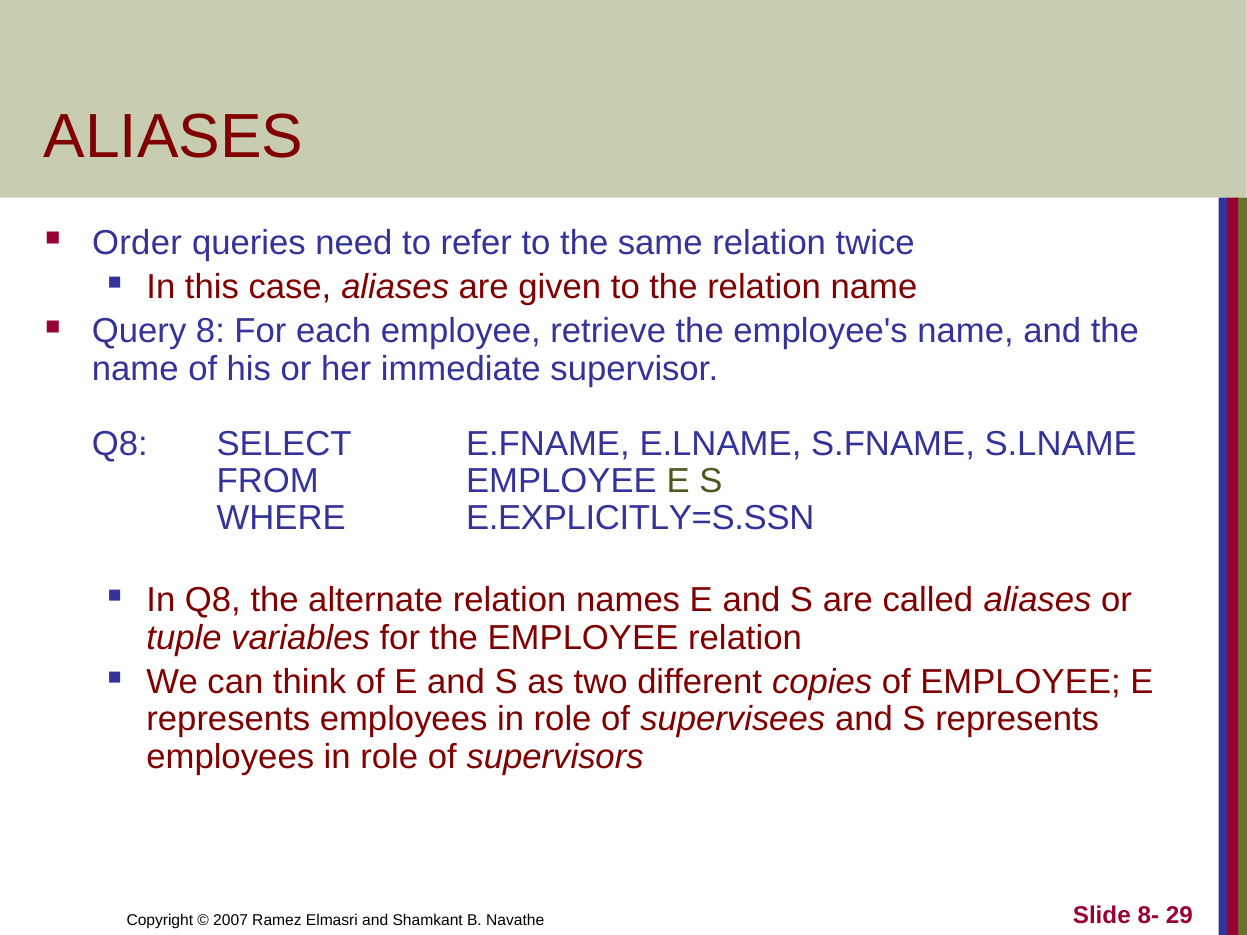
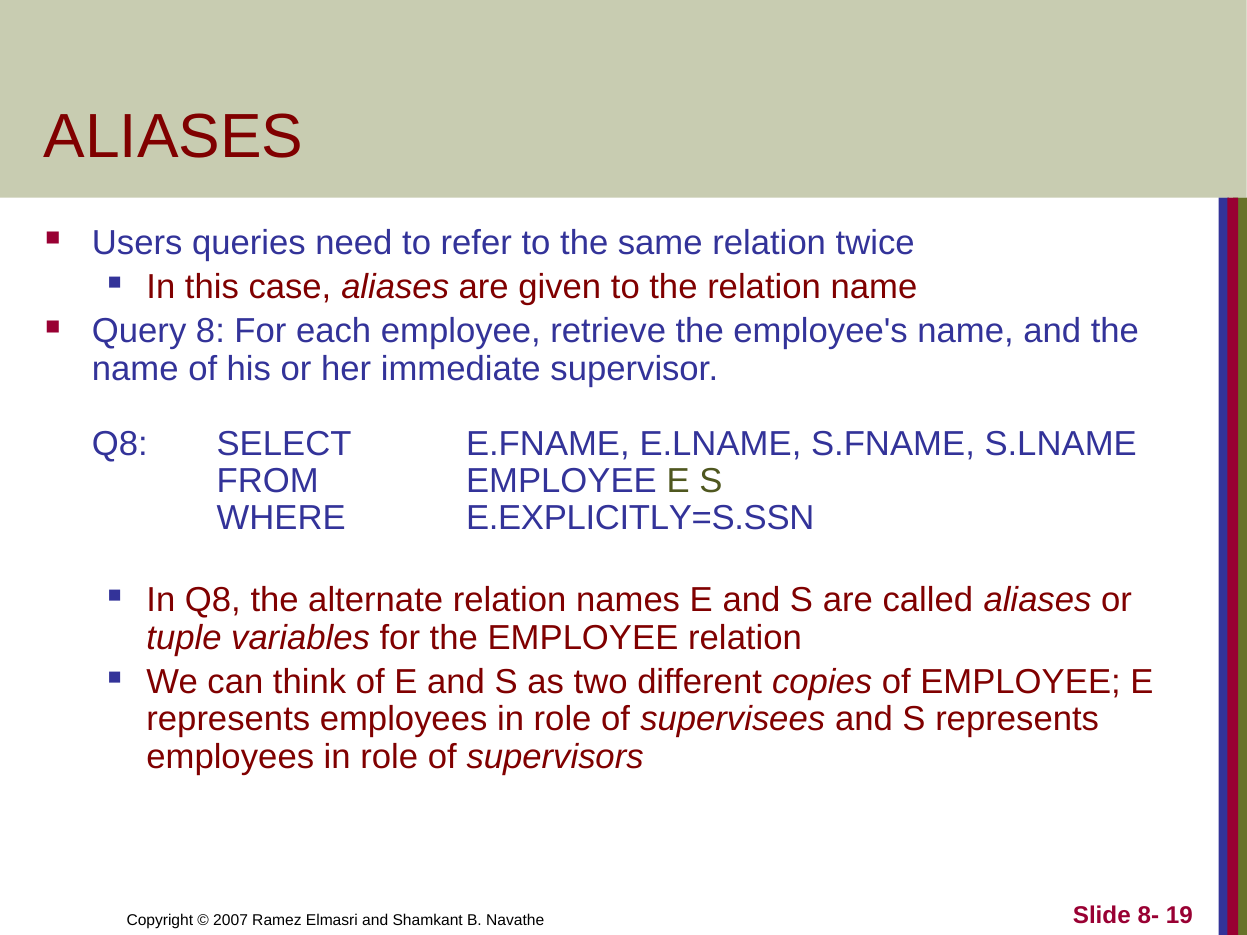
Order: Order -> Users (137, 243)
29: 29 -> 19 (1179, 916)
